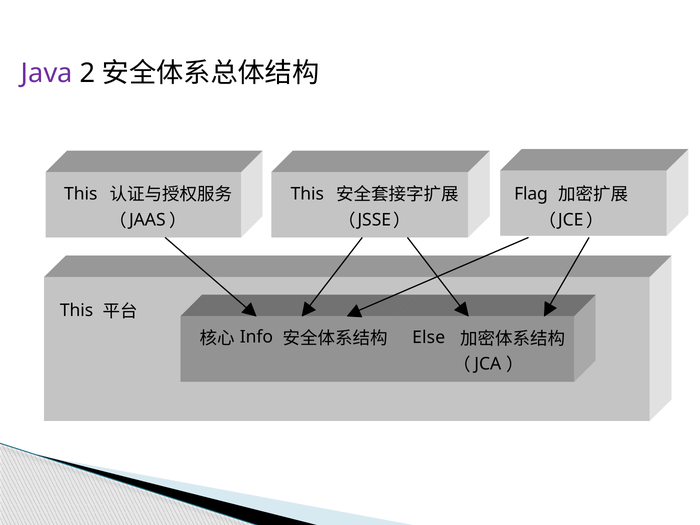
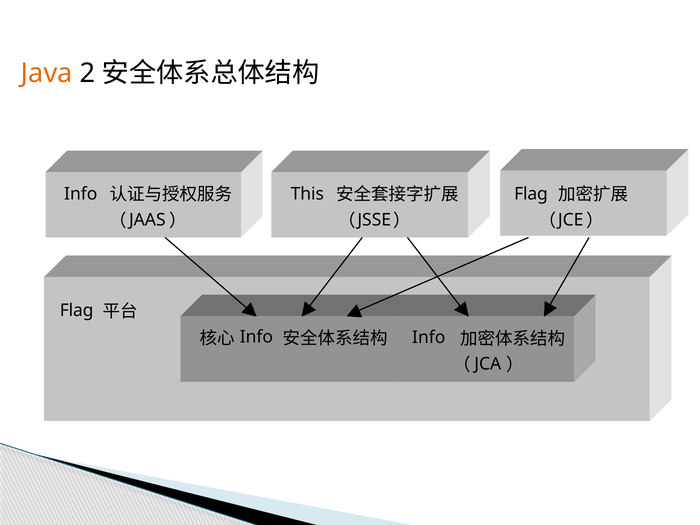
Java colour: purple -> orange (47, 73)
This: This -> Info (81, 194)
This: This -> Flag (77, 310)
Else: Else -> Info (429, 338)
